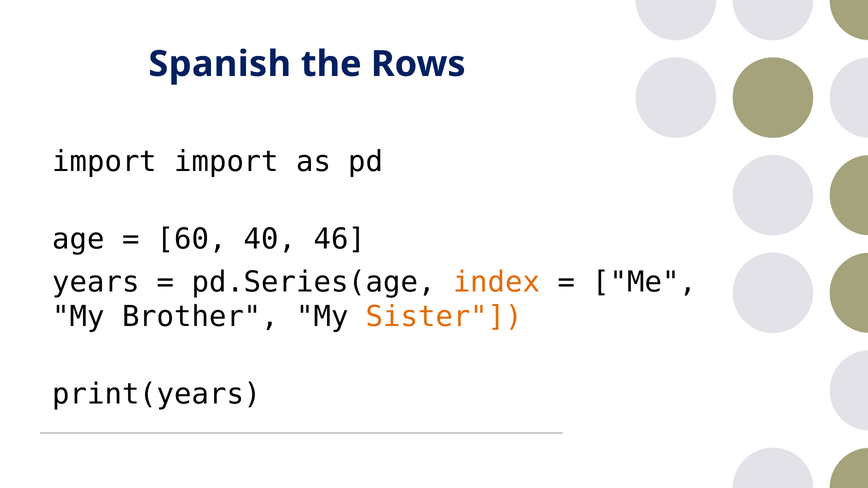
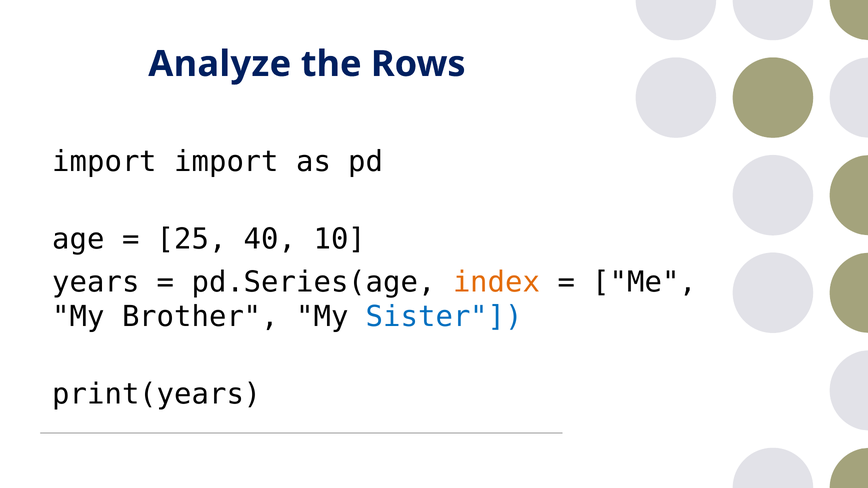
Spanish: Spanish -> Analyze (220, 64)
60: 60 -> 25 (192, 239)
46: 46 -> 10 (340, 239)
Sister colour: orange -> blue (444, 317)
